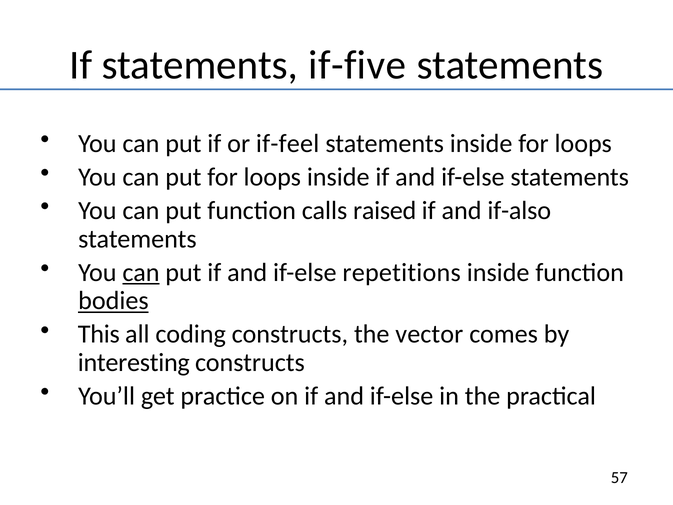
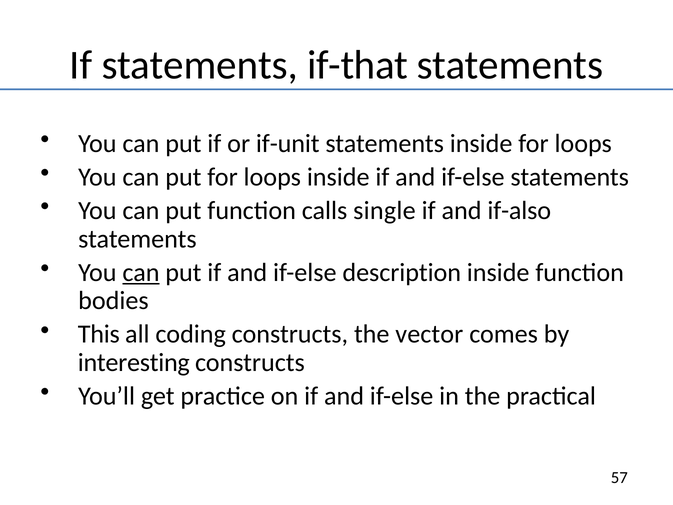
if-five: if-five -> if-that (358, 65)
if-feel: if-feel -> if-unit (288, 144)
raised: raised -> single (384, 211)
repetitions: repetitions -> description (402, 272)
bodies underline: present -> none (113, 301)
